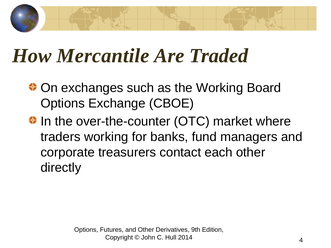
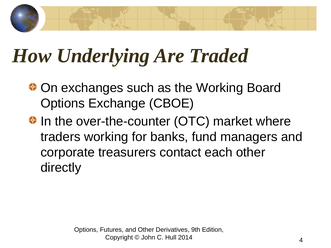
Mercantile: Mercantile -> Underlying (103, 56)
